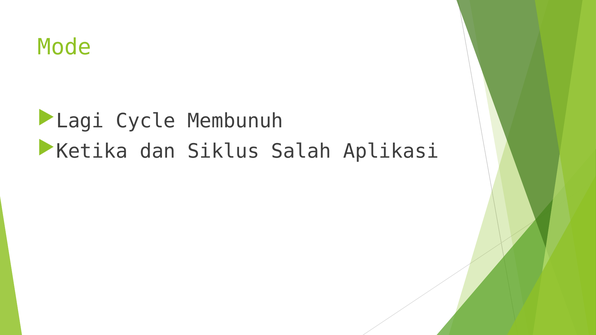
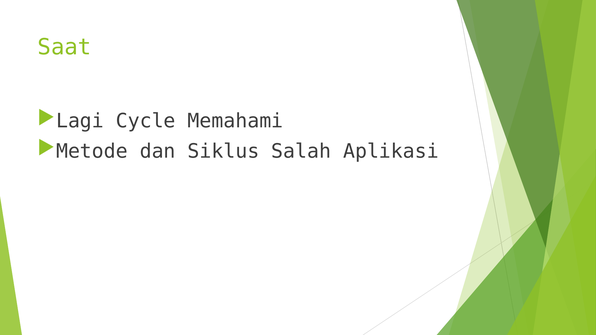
Mode: Mode -> Saat (64, 47)
Membunuh: Membunuh -> Memahami (235, 121)
Ketika: Ketika -> Metode (92, 151)
